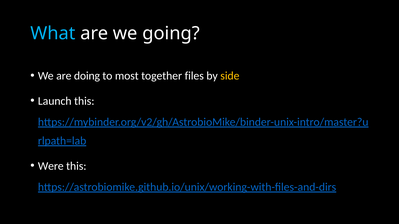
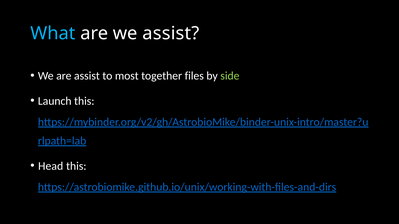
we going: going -> assist (171, 34)
are doing: doing -> assist (87, 76)
side colour: yellow -> light green (230, 76)
Were: Were -> Head (51, 166)
